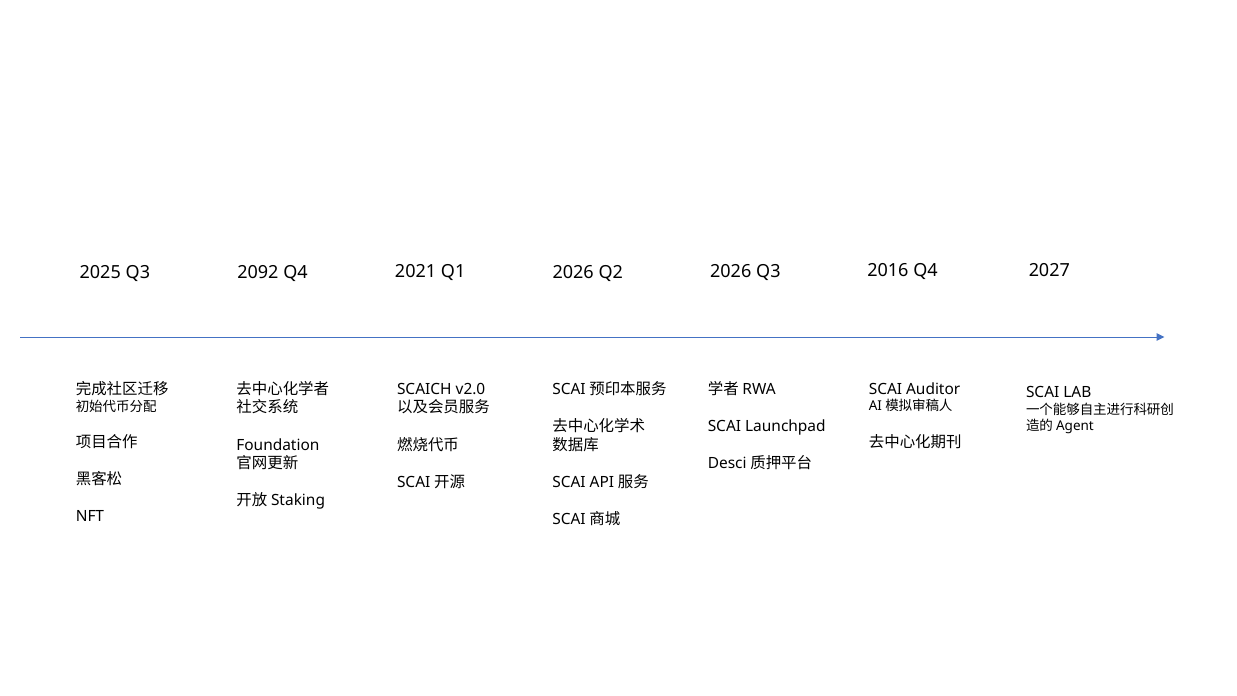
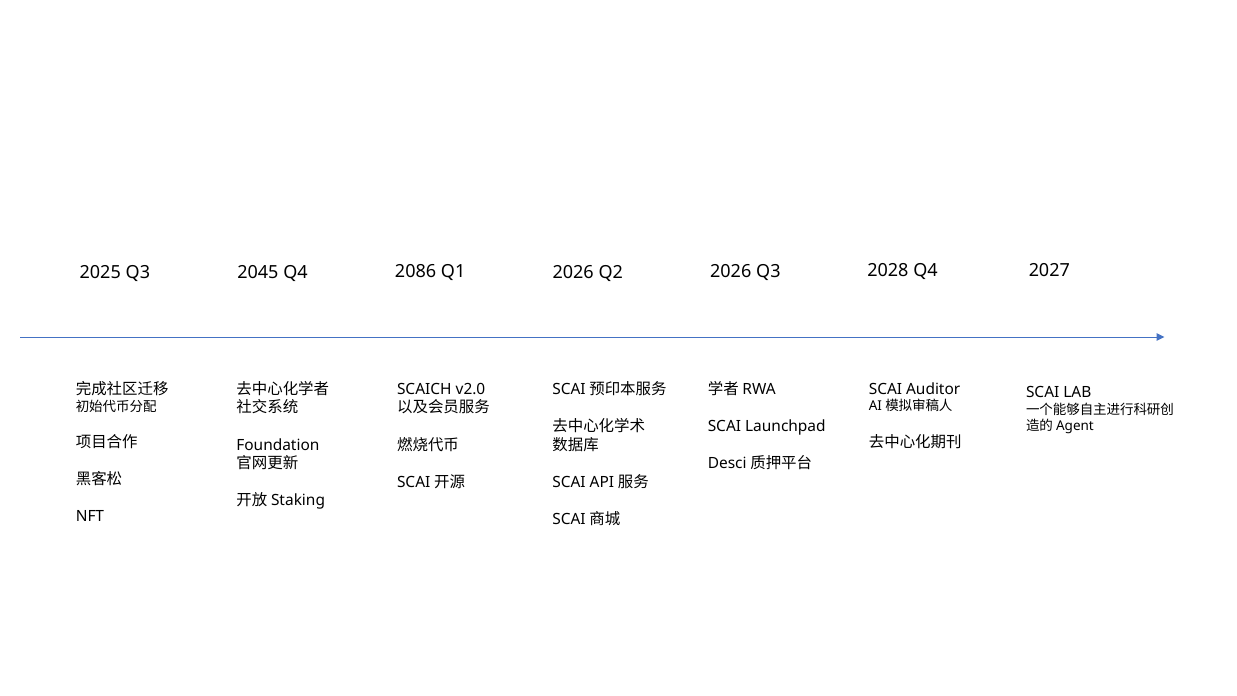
2092: 2092 -> 2045 (258, 273)
2021: 2021 -> 2086 (416, 272)
2016: 2016 -> 2028 (888, 270)
